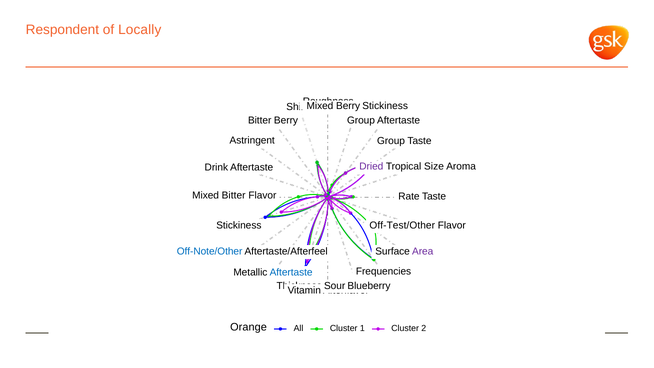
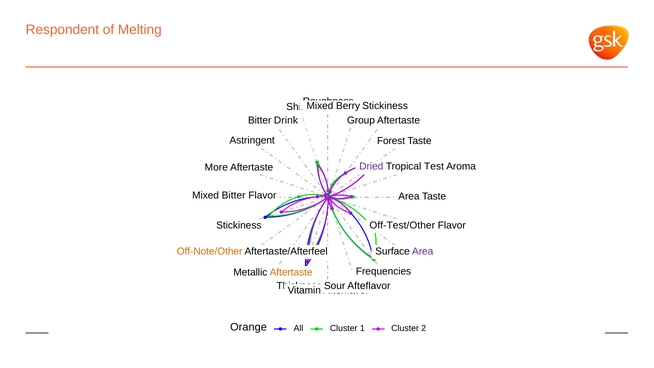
Locally: Locally -> Melting (140, 30)
Bitter Berry: Berry -> Drink (286, 120)
Group: Group -> Forest (391, 141)
Size: Size -> Test (434, 166)
Drink: Drink -> More (216, 167)
Rate: Rate -> Area (409, 196)
Off-Note/Other colour: blue -> orange (210, 251)
Aftertaste colour: blue -> orange (291, 272)
Blueberry: Blueberry -> Afteflavor (369, 286)
